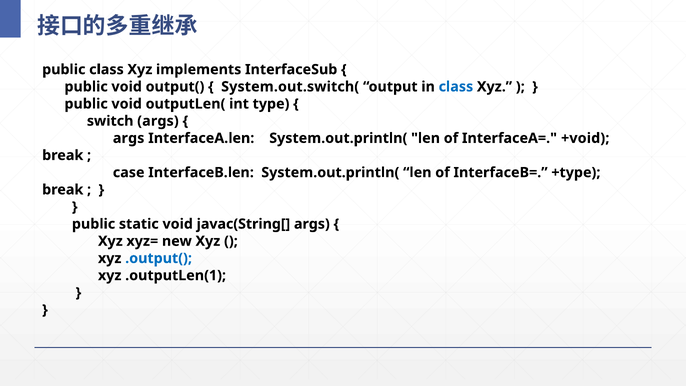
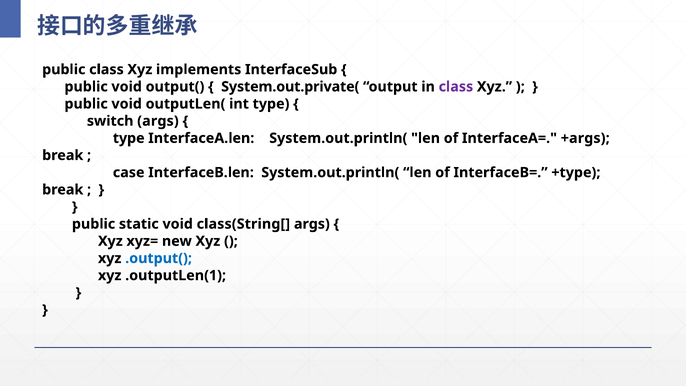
System.out.switch(: System.out.switch( -> System.out.private( (290, 87)
class colour: blue -> purple (456, 87)
args: args -> type (129, 138)
+void: +void -> +args (585, 138)
javac(String[: javac(String[ -> class(String[ (243, 224)
